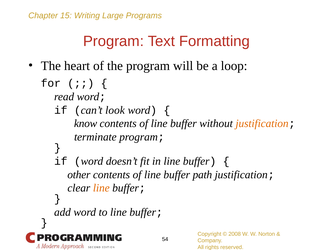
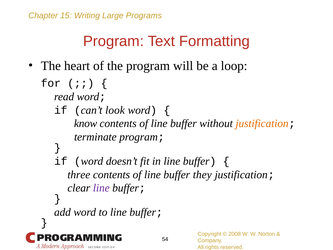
other: other -> three (79, 174)
path: path -> they (202, 174)
line colour: orange -> purple (101, 188)
